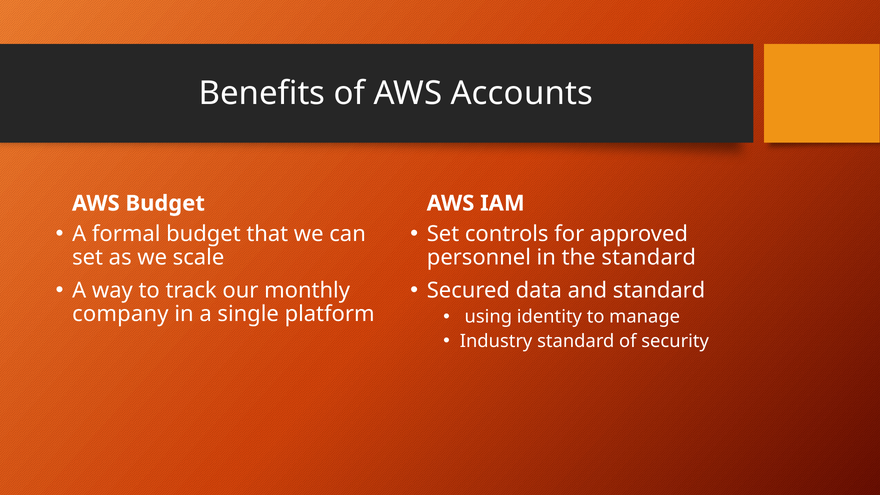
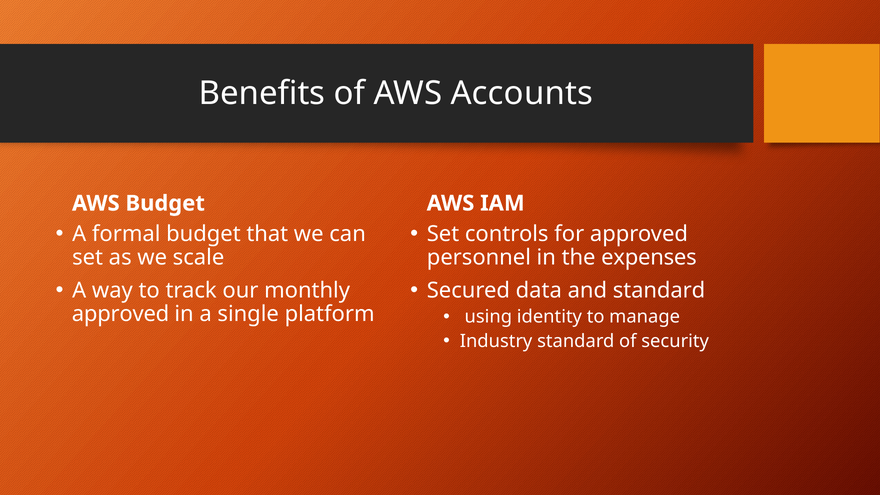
the standard: standard -> expenses (649, 258)
company: company -> approved (121, 314)
